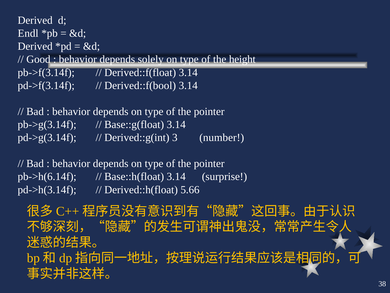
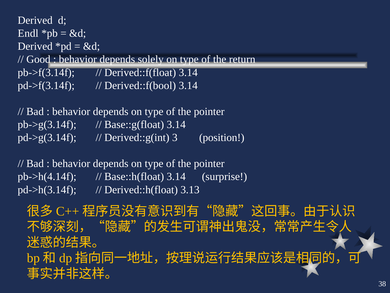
height: height -> return (242, 59)
number: number -> position (222, 137)
pb->h(6.14f: pb->h(6.14f -> pb->h(4.14f (47, 176)
5.66: 5.66 -> 3.13 (190, 189)
